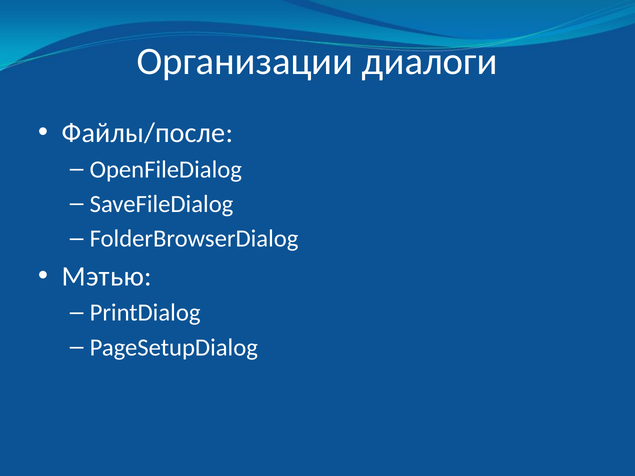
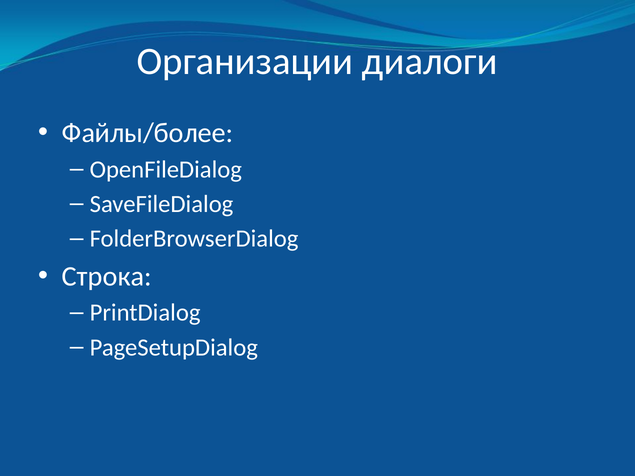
Файлы/после: Файлы/после -> Файлы/более (148, 133)
Мэтью: Мэтью -> Строка (107, 277)
